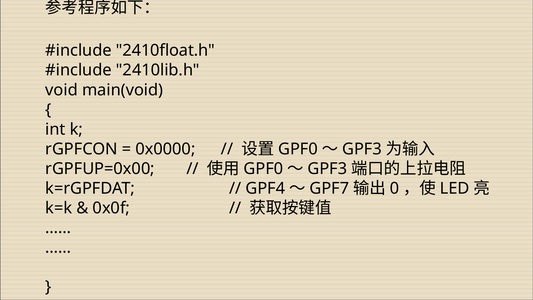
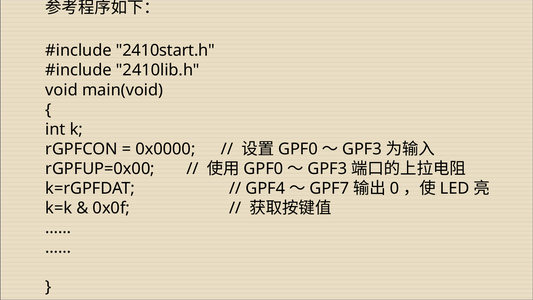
2410float.h: 2410float.h -> 2410start.h (165, 51)
